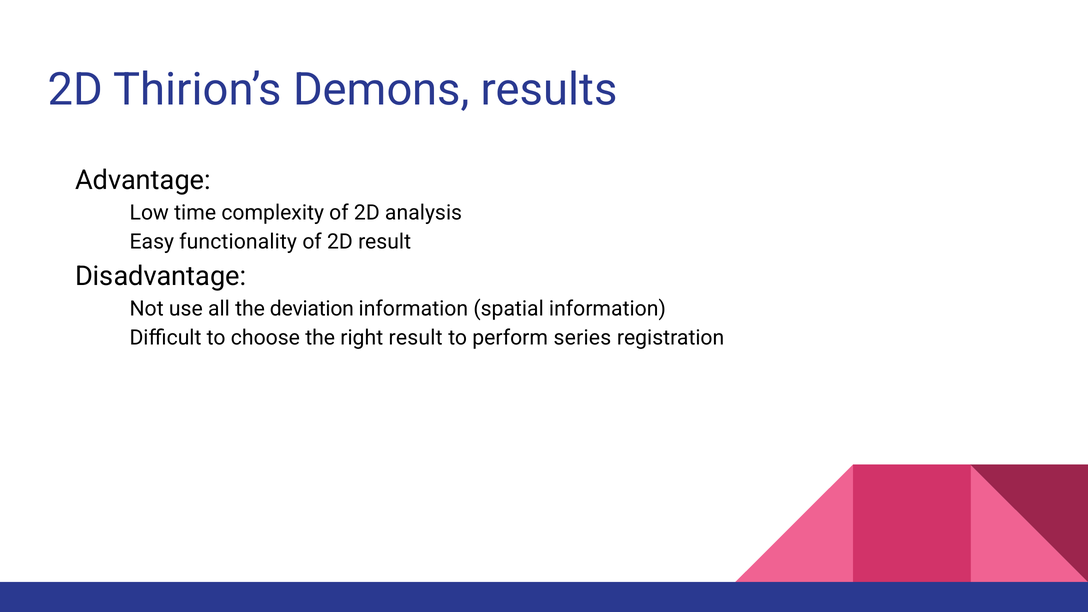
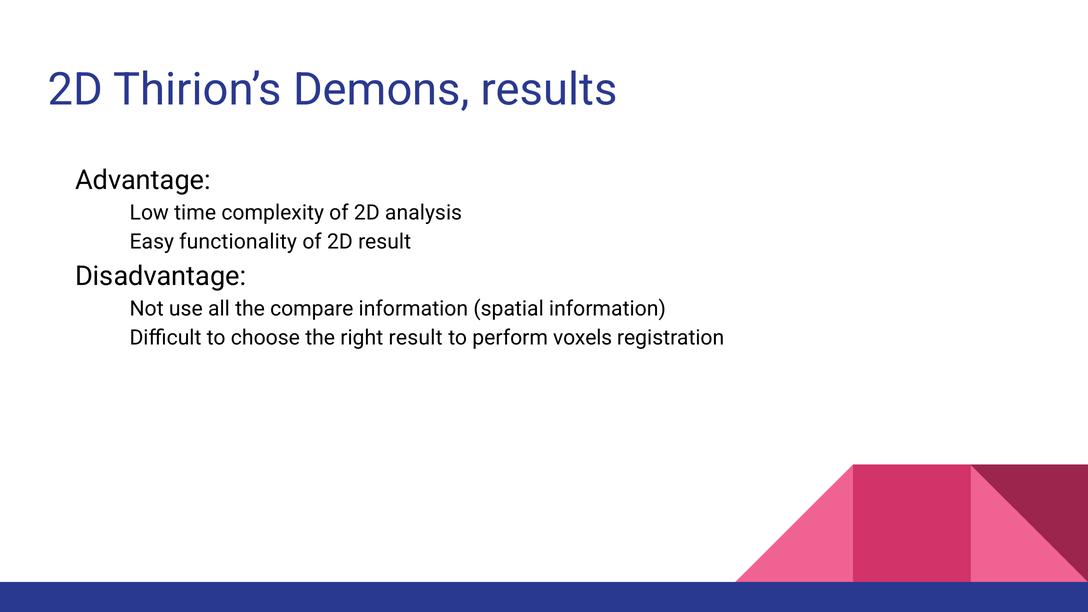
deviation: deviation -> compare (312, 309)
series: series -> voxels (583, 338)
